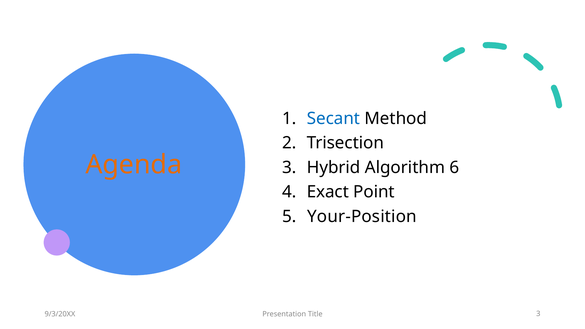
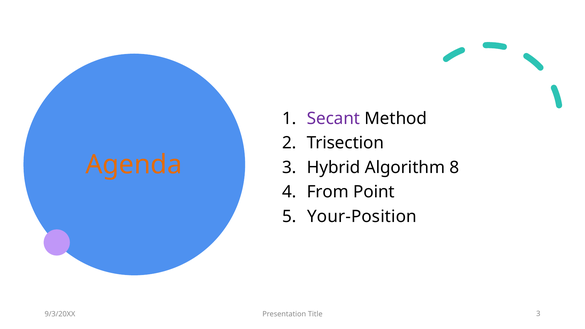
Secant colour: blue -> purple (333, 118)
6: 6 -> 8 (454, 168)
Exact: Exact -> From (328, 192)
